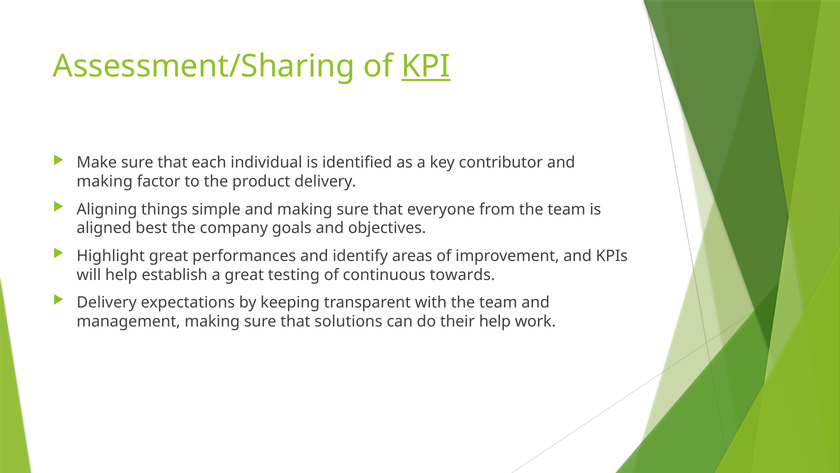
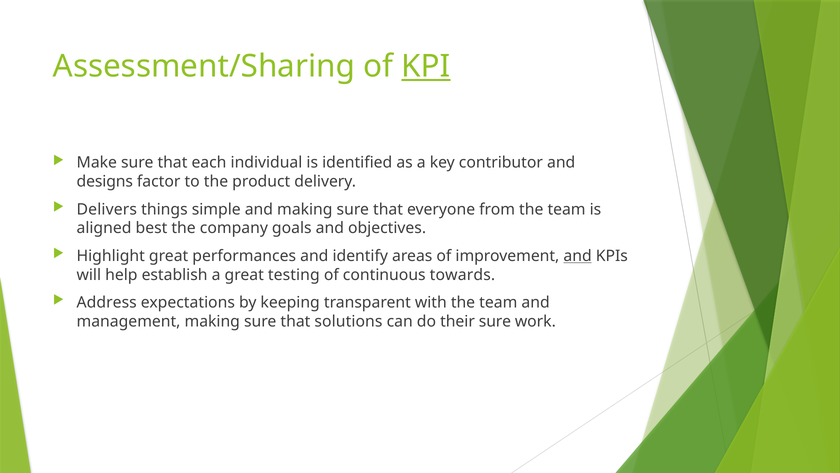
making: making -> designs (105, 181)
Aligning: Aligning -> Delivers (107, 209)
and underline: none -> present (578, 256)
Delivery: Delivery -> Address (107, 302)
their help: help -> sure (495, 321)
